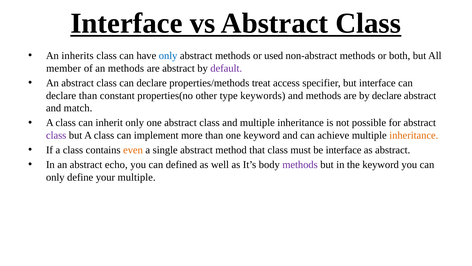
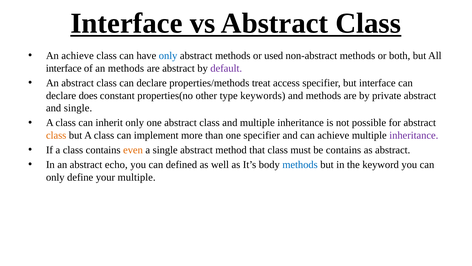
An inherits: inherits -> achieve (78, 56)
member: member -> interface (64, 68)
declare than: than -> does (88, 95)
by declare: declare -> private (387, 95)
and match: match -> single (78, 108)
class colour: purple -> orange (56, 135)
one keyword: keyword -> specifier (262, 135)
inheritance colour: orange -> purple (414, 135)
be interface: interface -> contains (344, 150)
methods colour: purple -> blue (300, 164)
